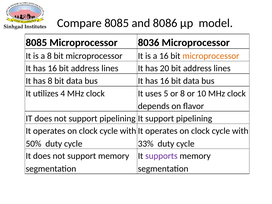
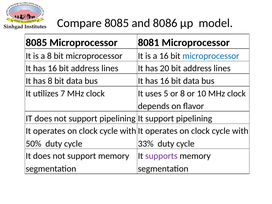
8036: 8036 -> 8081 (149, 43)
microprocessor colour: orange -> blue (211, 56)
4: 4 -> 7 (63, 93)
